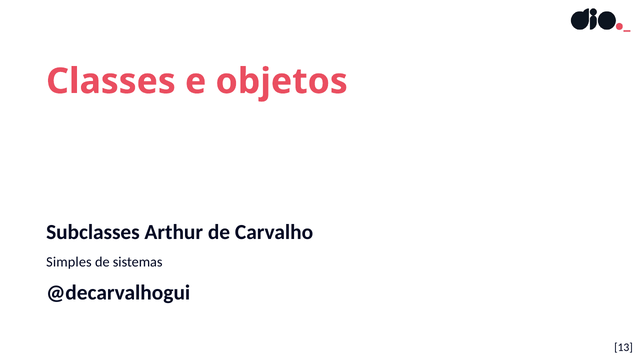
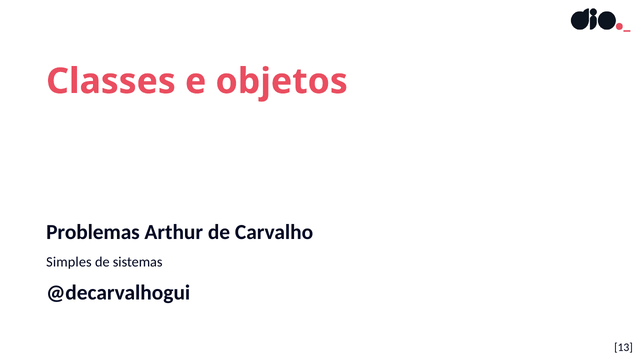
Subclasses: Subclasses -> Problemas (93, 232)
